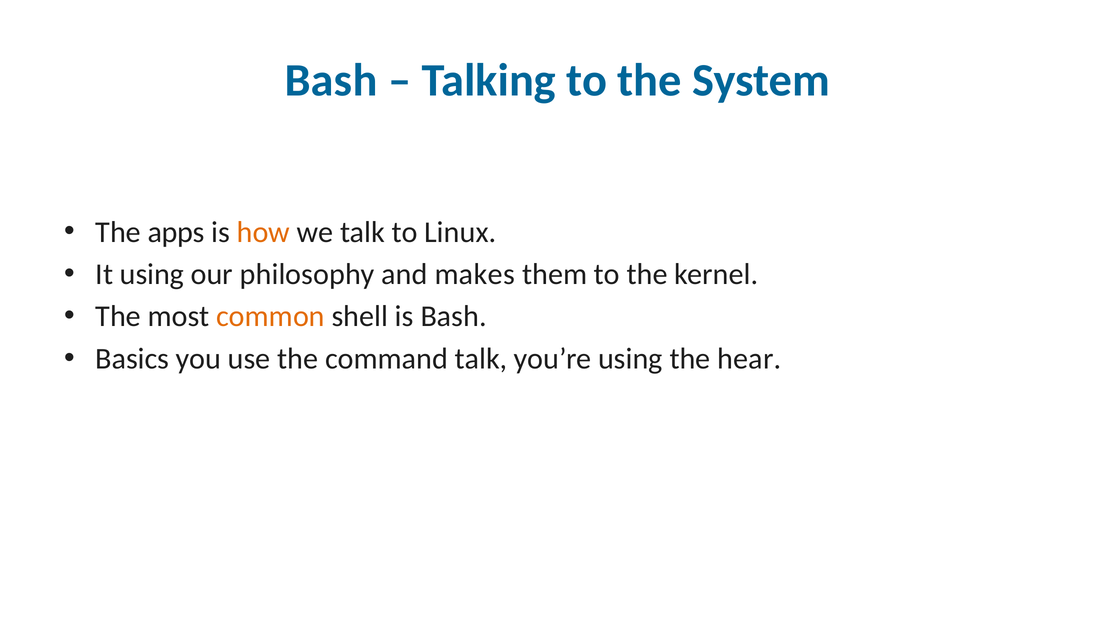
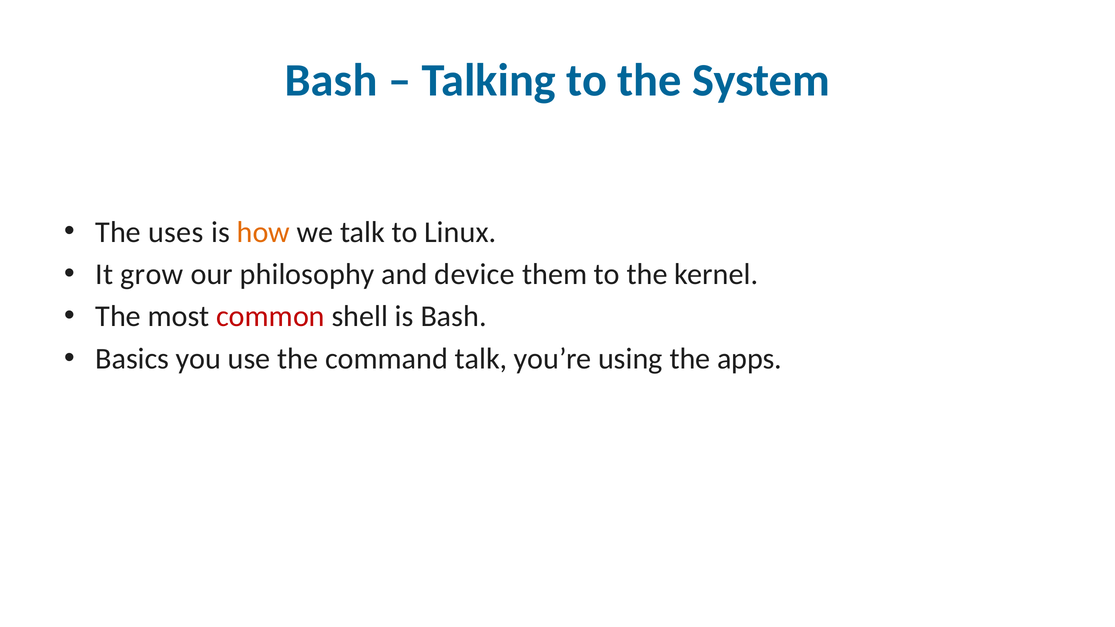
apps: apps -> uses (176, 232)
It using: using -> grow (152, 274)
makes: makes -> device (475, 274)
common colour: orange -> red (271, 317)
hear: hear -> apps (749, 359)
